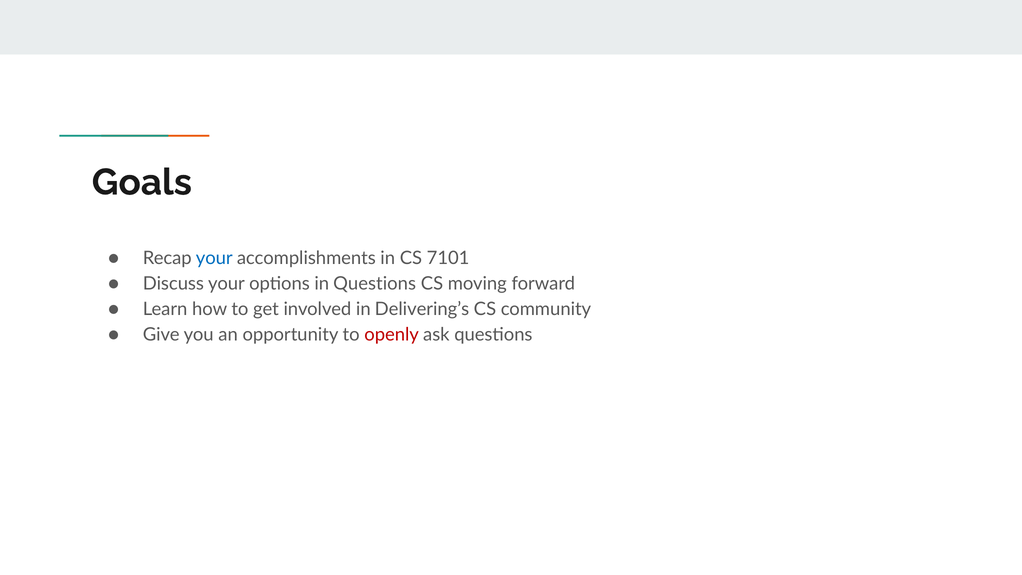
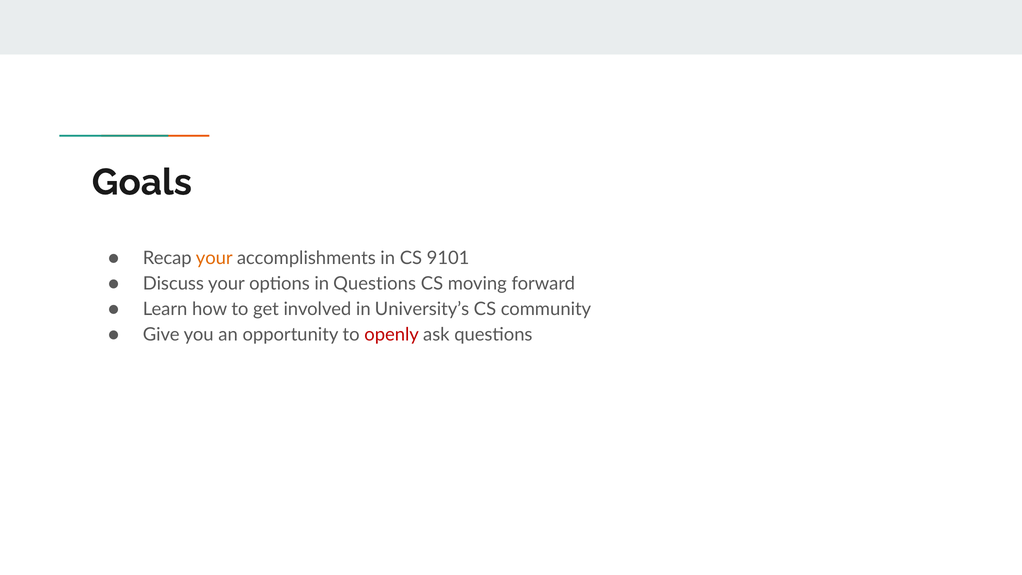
your colour: blue -> orange (214, 258)
7101: 7101 -> 9101 (448, 258)
Delivering’s: Delivering’s -> University’s (422, 309)
